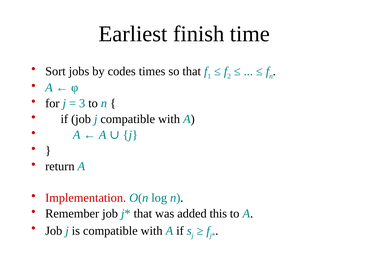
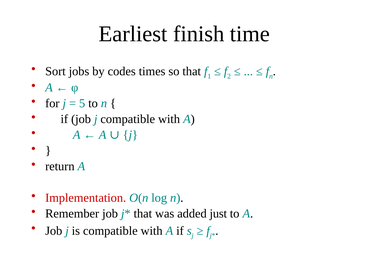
3: 3 -> 5 (82, 103)
this: this -> just (218, 213)
